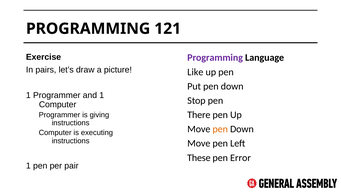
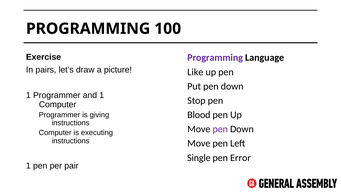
121: 121 -> 100 (168, 29)
There: There -> Blood (199, 115)
pen colour: orange -> purple (220, 129)
These: These -> Single (199, 158)
